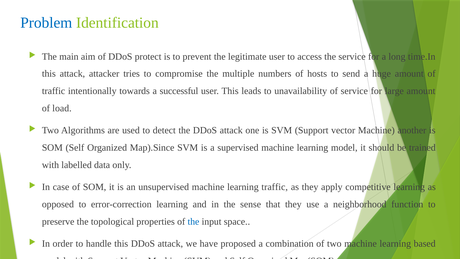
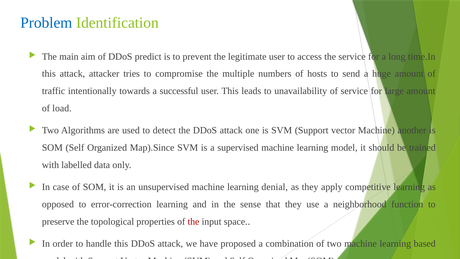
protect: protect -> predict (148, 57)
learning traffic: traffic -> denial (275, 187)
the colour: blue -> red (193, 221)
